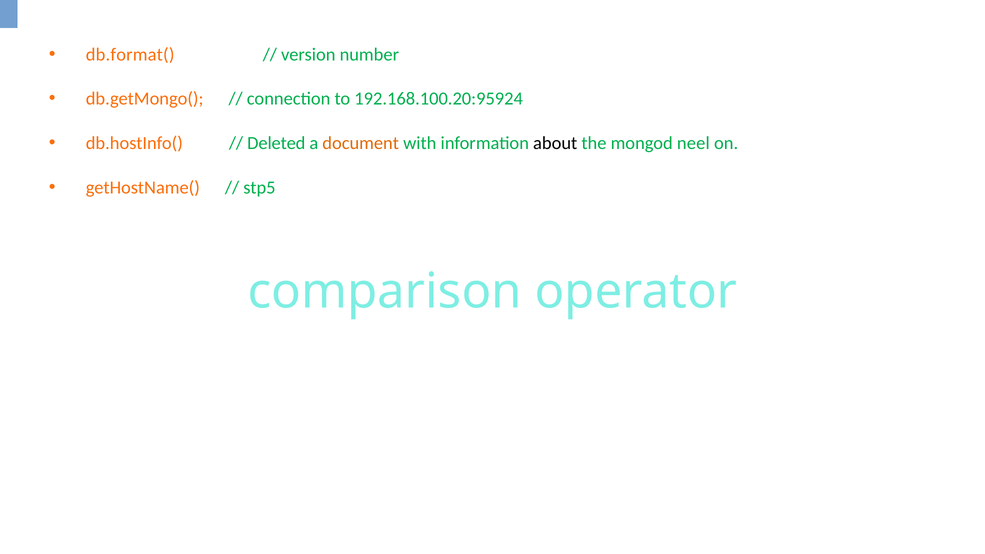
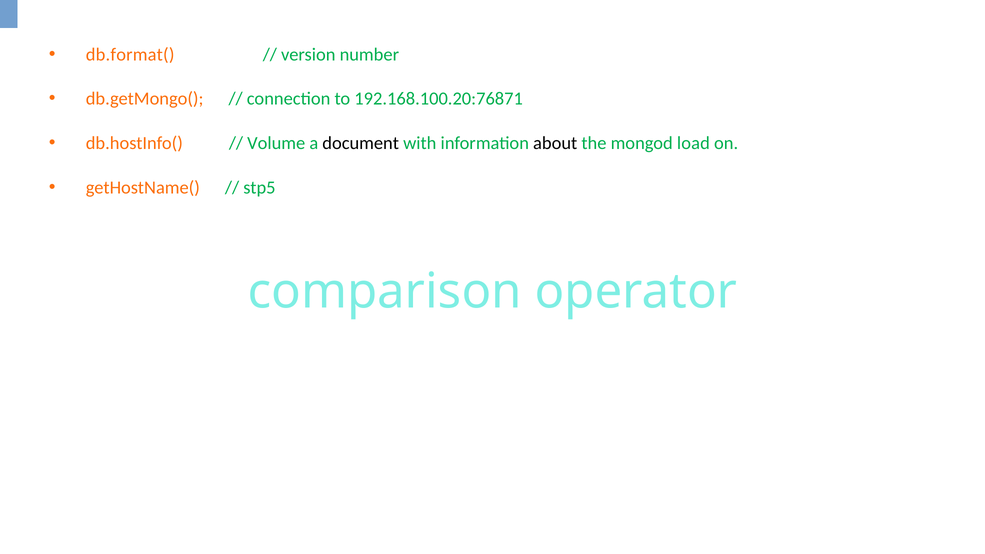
192.168.100.20:95924: 192.168.100.20:95924 -> 192.168.100.20:76871 (439, 99)
Deleted: Deleted -> Volume (276, 143)
document colour: orange -> black (361, 143)
neel: neel -> load (693, 143)
